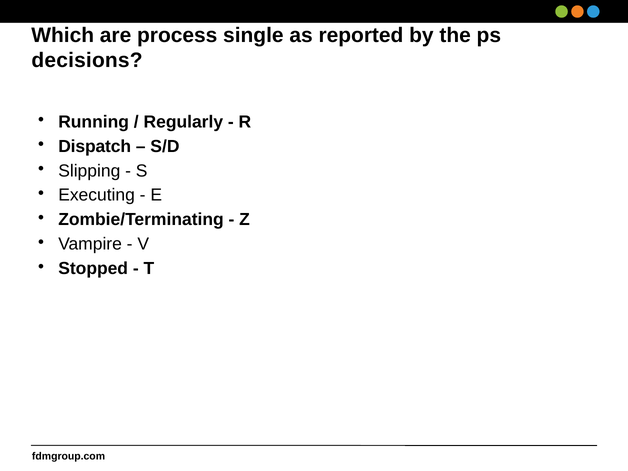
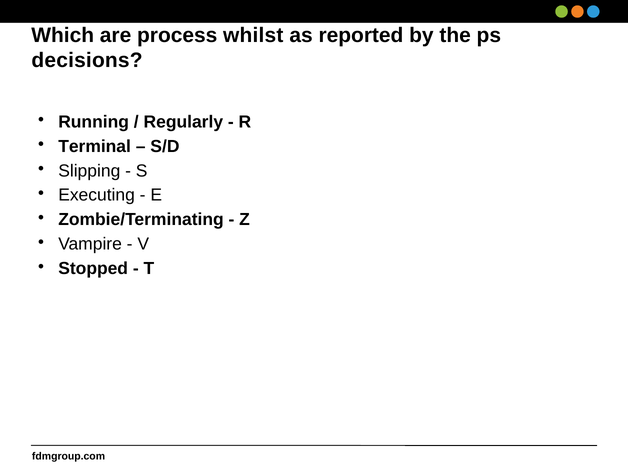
single: single -> whilst (253, 35)
Dispatch: Dispatch -> Terminal (95, 146)
